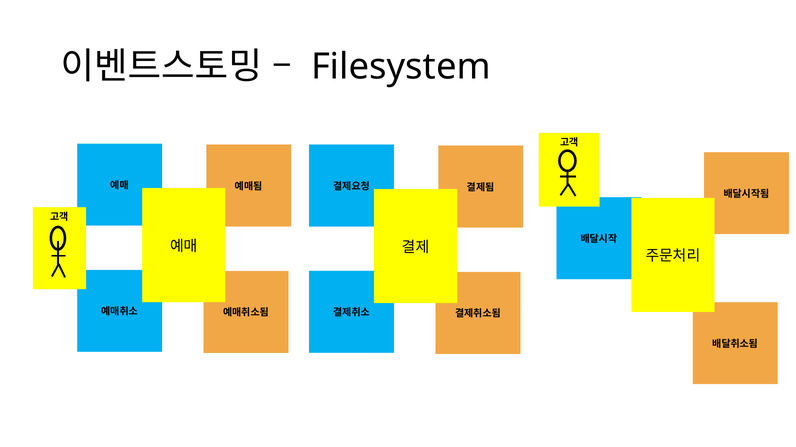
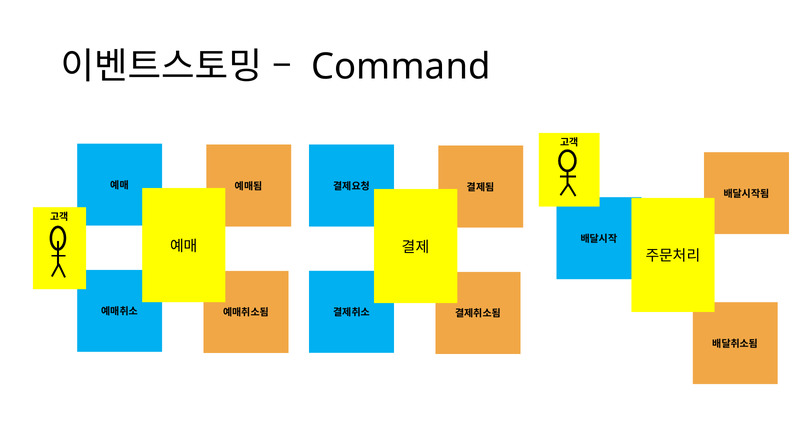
Filesystem: Filesystem -> Command (401, 67)
